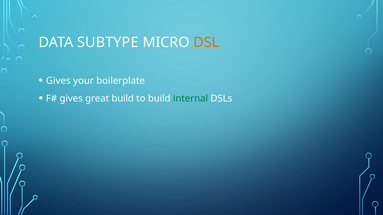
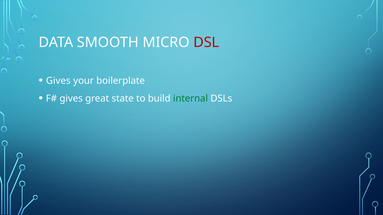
SUBTYPE: SUBTYPE -> SMOOTH (108, 43)
DSL colour: orange -> red (206, 43)
great build: build -> state (123, 99)
